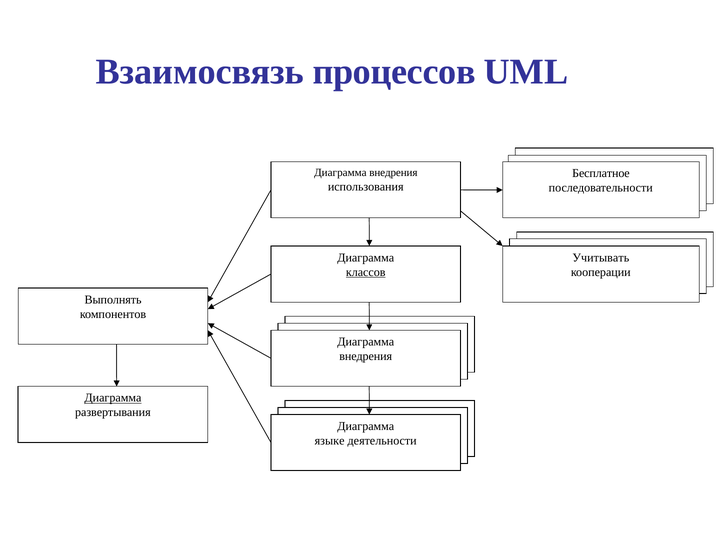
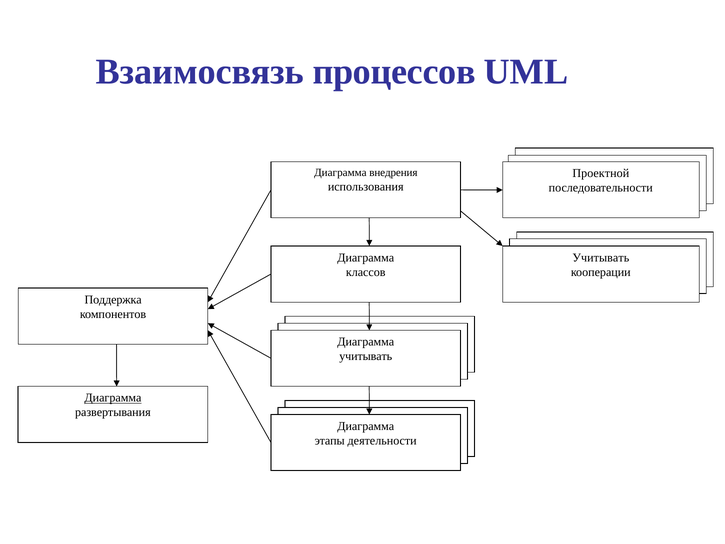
Бесплатное: Бесплатное -> Проектной (601, 173)
классов underline: present -> none (366, 272)
Выполнять: Выполнять -> Поддержка (113, 300)
внедрения: внедрения -> учитывать (366, 356)
языке: языке -> этапы (330, 440)
